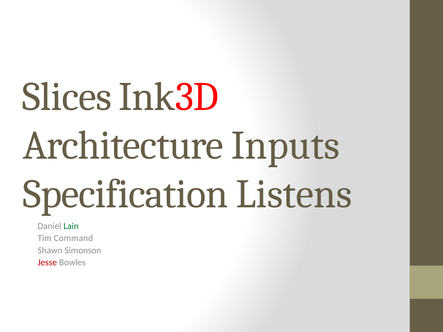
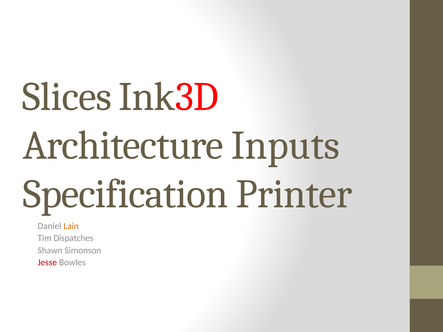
Listens: Listens -> Printer (294, 194)
Lain colour: green -> orange (71, 226)
Command: Command -> Dispatches (73, 238)
